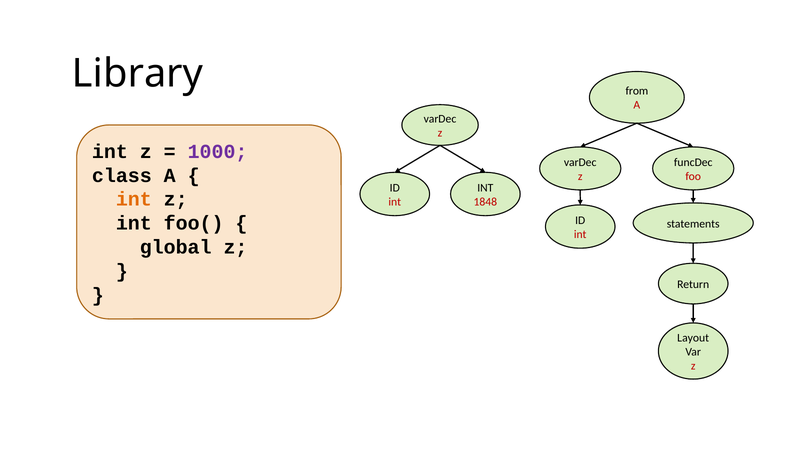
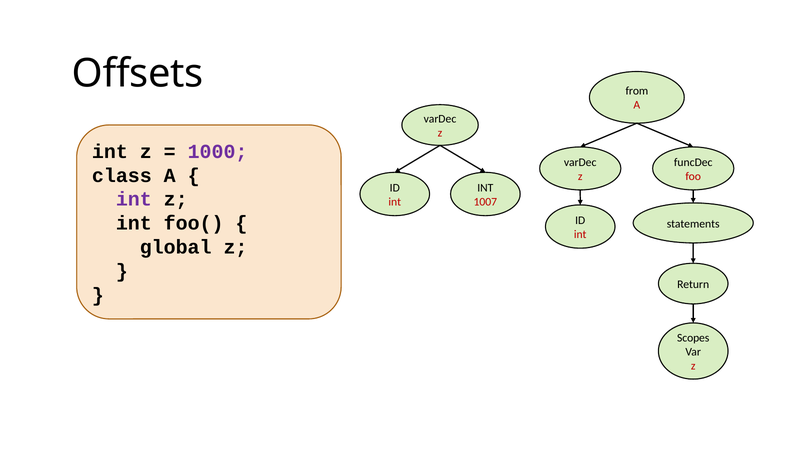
Library: Library -> Offsets (138, 73)
int colour: orange -> purple (134, 199)
1848: 1848 -> 1007 (485, 201)
Layout: Layout -> Scopes (693, 337)
